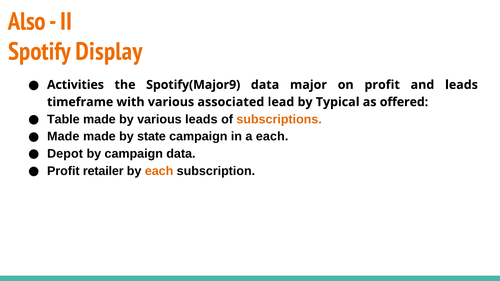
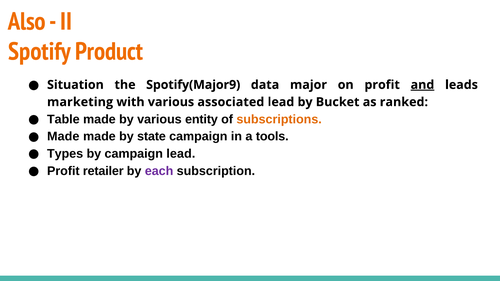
Display: Display -> Product (109, 52)
Activities: Activities -> Situation (75, 85)
and underline: none -> present (422, 85)
timeframe: timeframe -> marketing (80, 102)
Typical: Typical -> Bucket (338, 102)
offered: offered -> ranked (404, 102)
various leads: leads -> entity (201, 119)
a each: each -> tools (272, 137)
Depot: Depot -> Types (65, 154)
campaign data: data -> lead (181, 154)
each colour: orange -> purple (159, 171)
